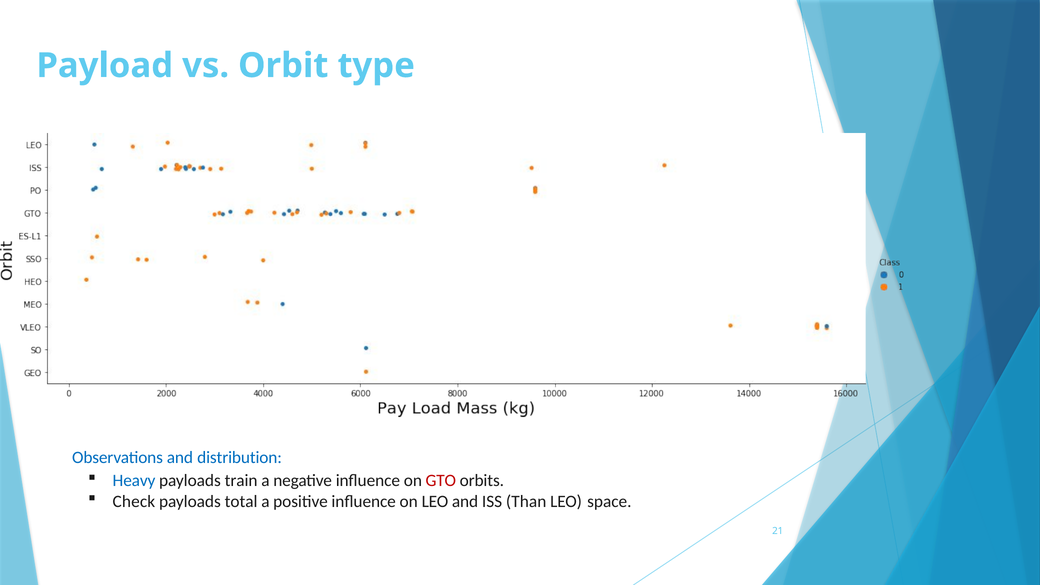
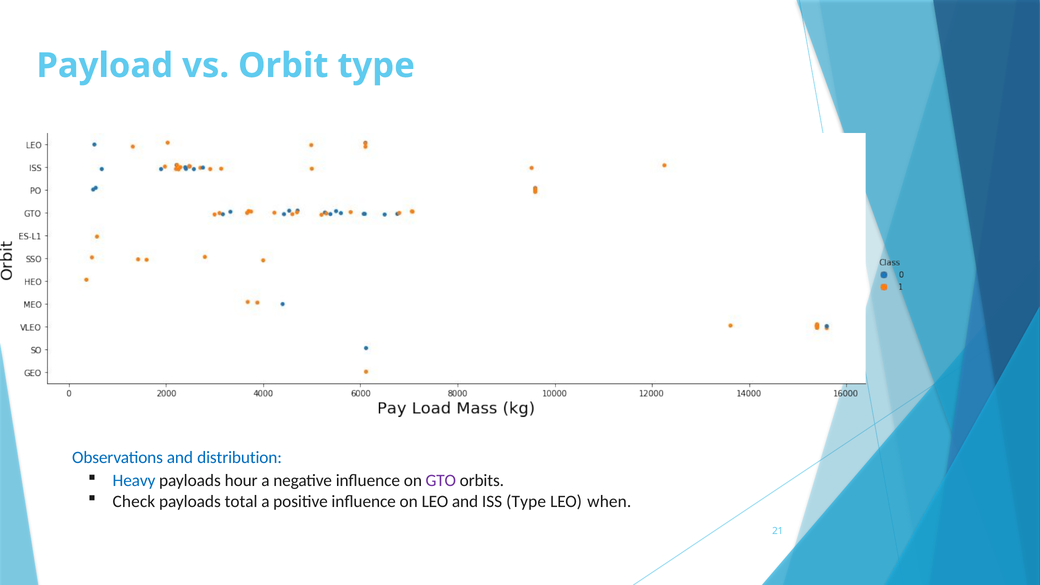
train: train -> hour (241, 481)
GTO colour: red -> purple (441, 481)
ISS Than: Than -> Type (526, 502)
space: space -> when (609, 502)
